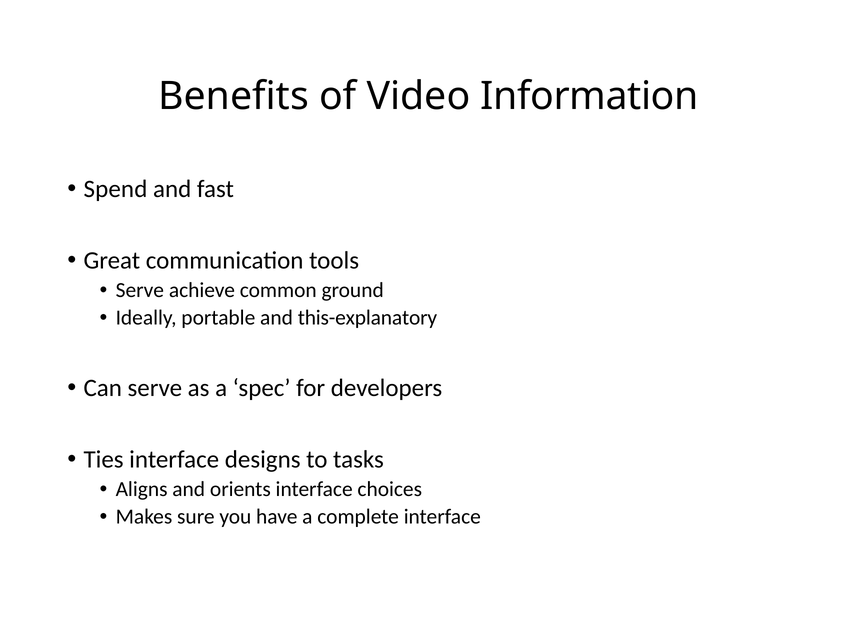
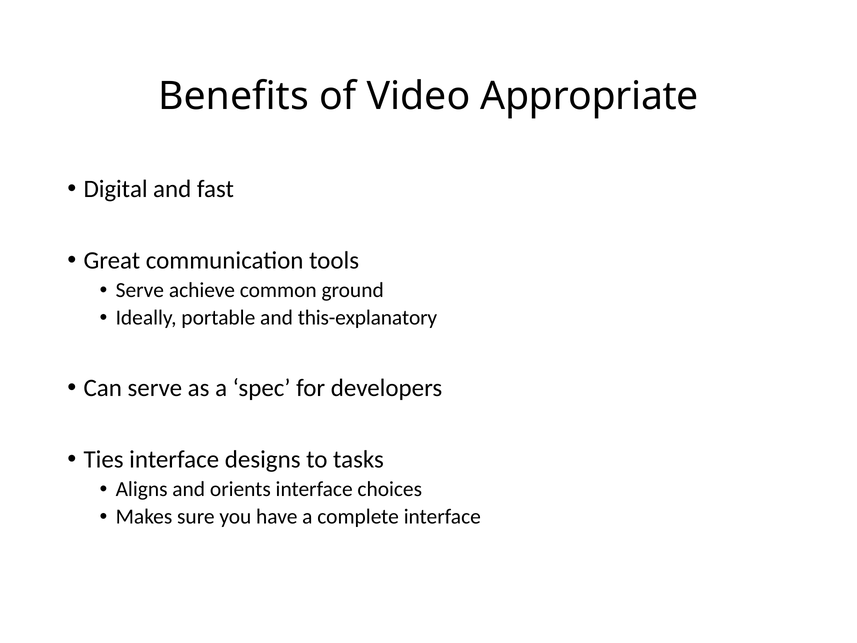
Information: Information -> Appropriate (589, 96)
Spend: Spend -> Digital (116, 189)
